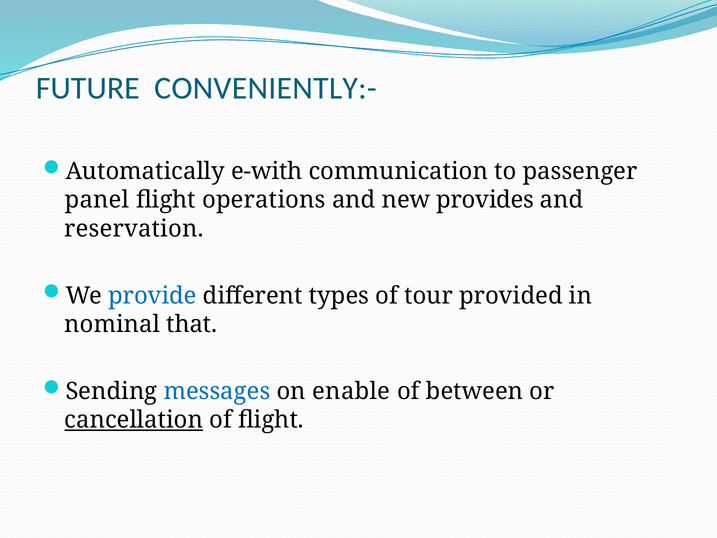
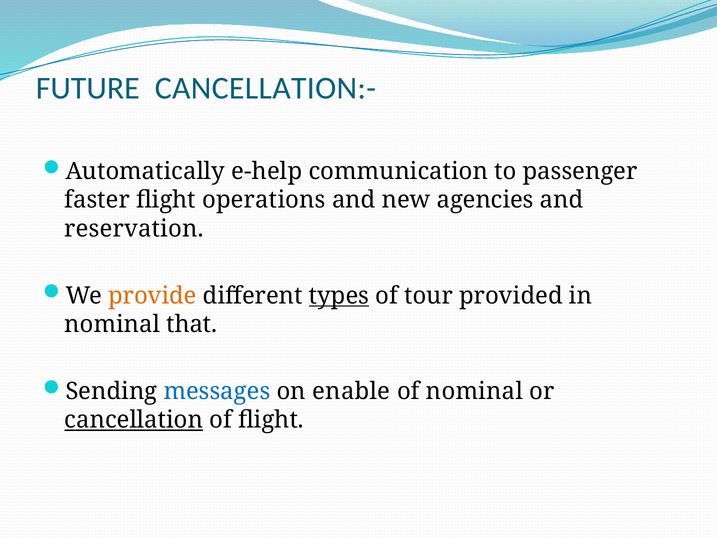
CONVENIENTLY:-: CONVENIENTLY:- -> CANCELLATION:- (265, 88)
e-with: e-with -> e-help (267, 171)
panel: panel -> faster (97, 200)
provides: provides -> agencies (485, 200)
provide colour: blue -> orange (152, 296)
types underline: none -> present (339, 296)
of between: between -> nominal (474, 391)
